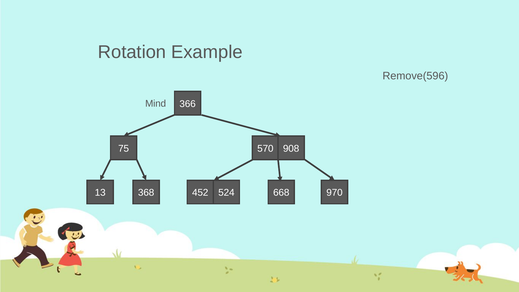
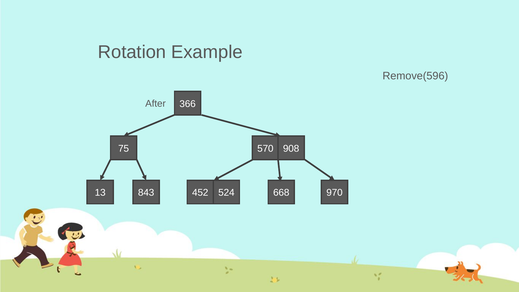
Mind: Mind -> After (156, 104)
368: 368 -> 843 (146, 193)
